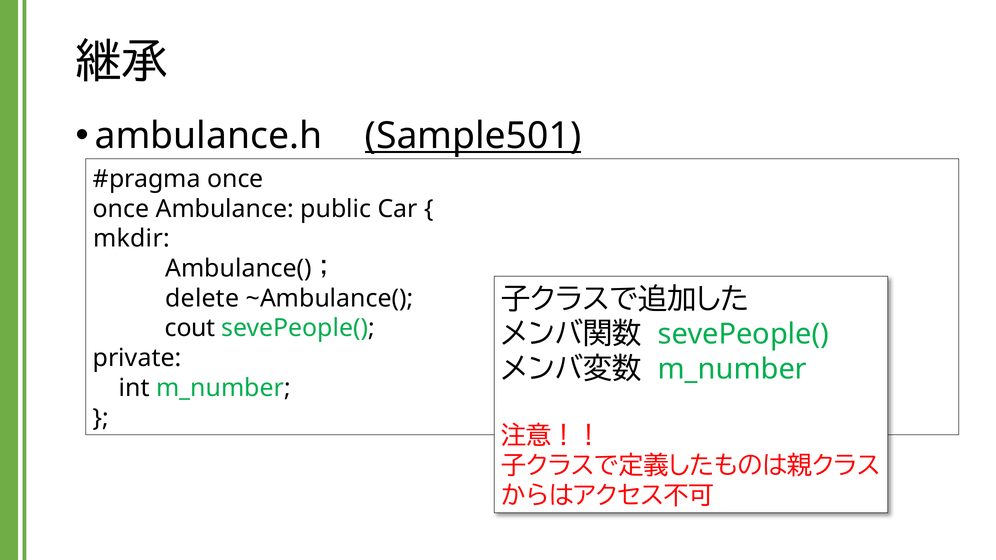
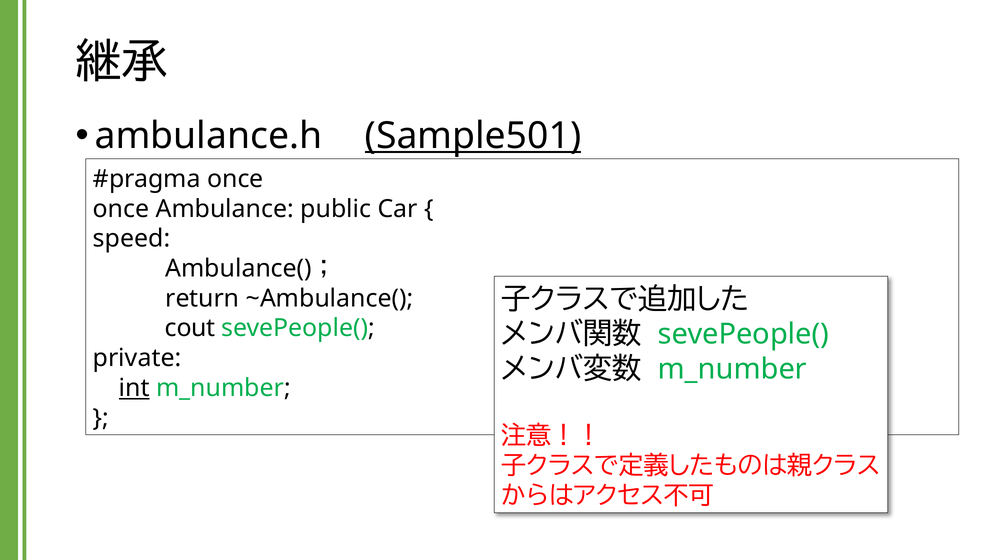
mkdir: mkdir -> speed (132, 239)
delete: delete -> return (202, 299)
int underline: none -> present (134, 388)
